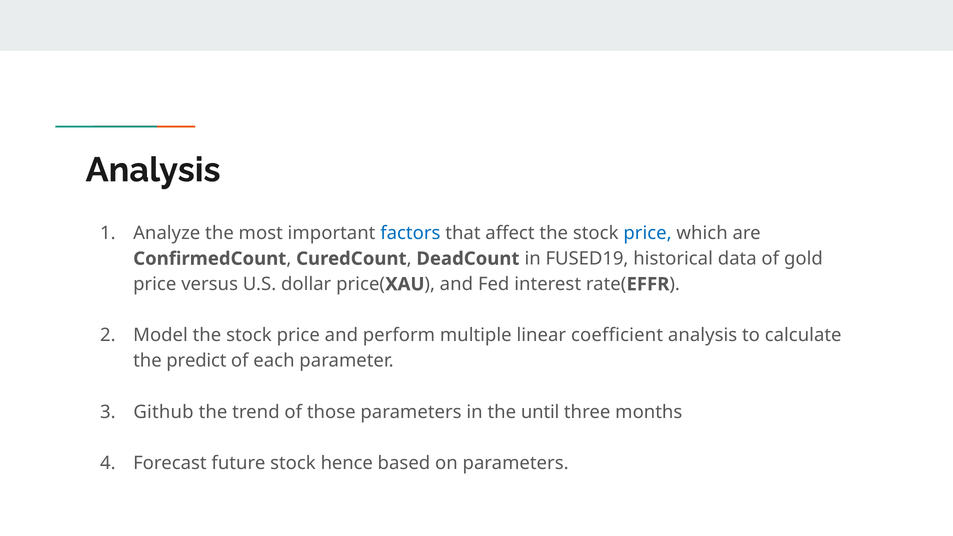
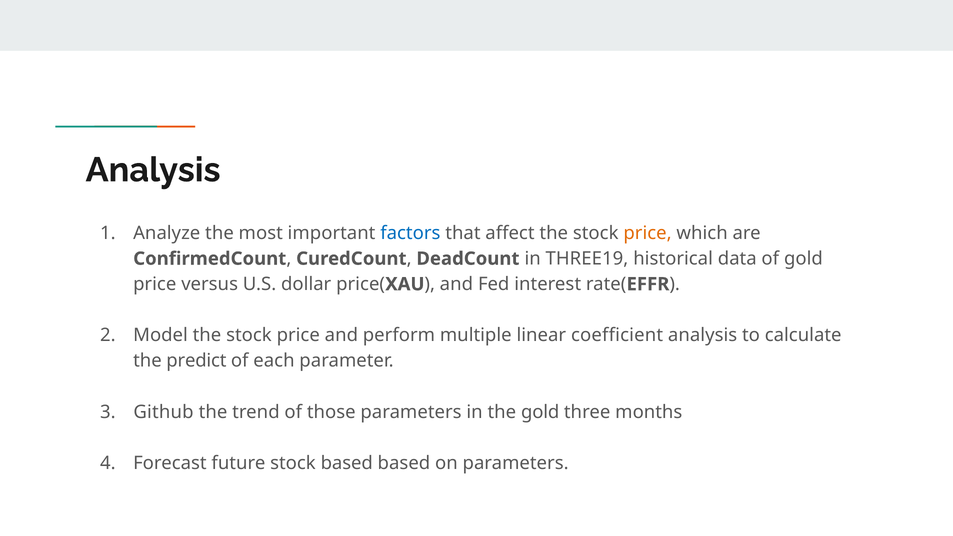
price colour: blue -> orange (648, 233)
FUSED19: FUSED19 -> THREE19 (587, 259)
the until: until -> gold (540, 412)
stock hence: hence -> based (347, 463)
